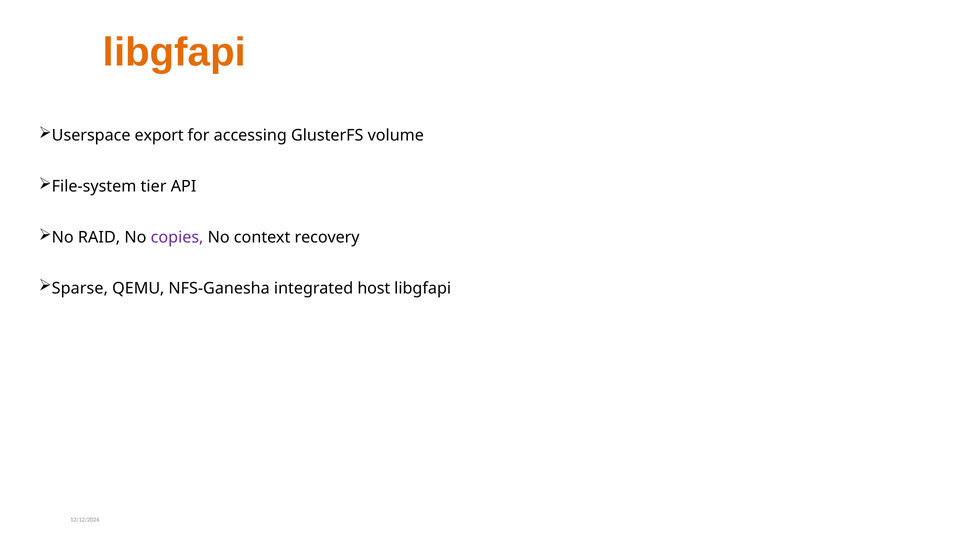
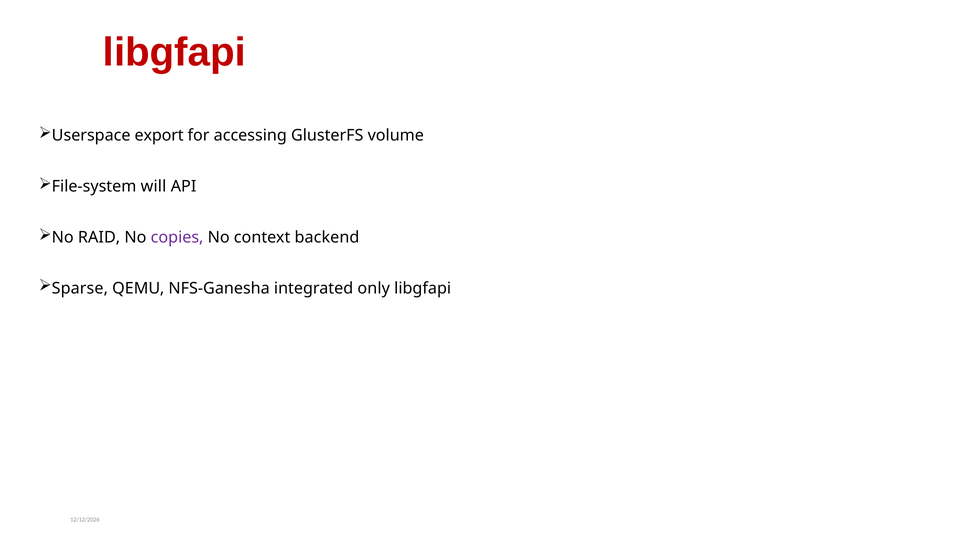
libgfapi colour: orange -> red (174, 52)
tier: tier -> will (154, 186)
recovery: recovery -> backend (327, 237)
host: host -> only (374, 288)
